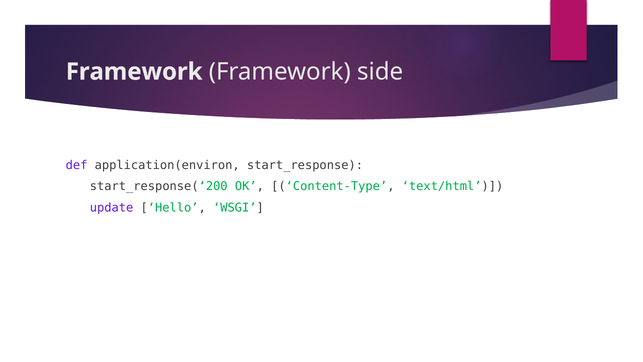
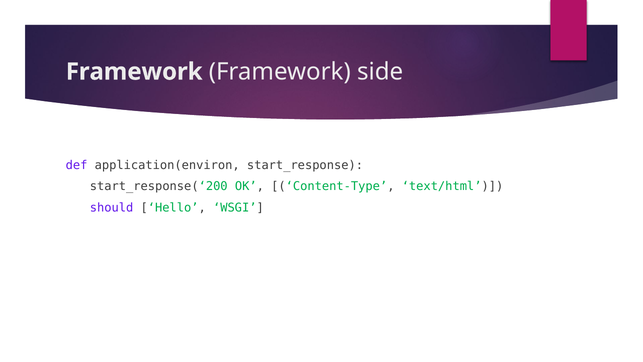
update: update -> should (112, 207)
